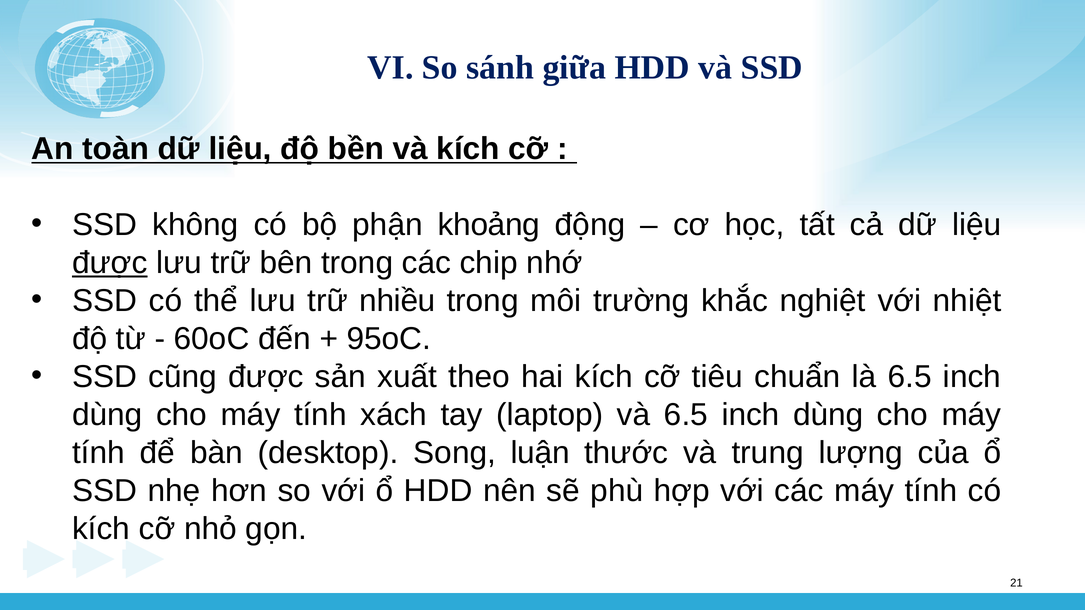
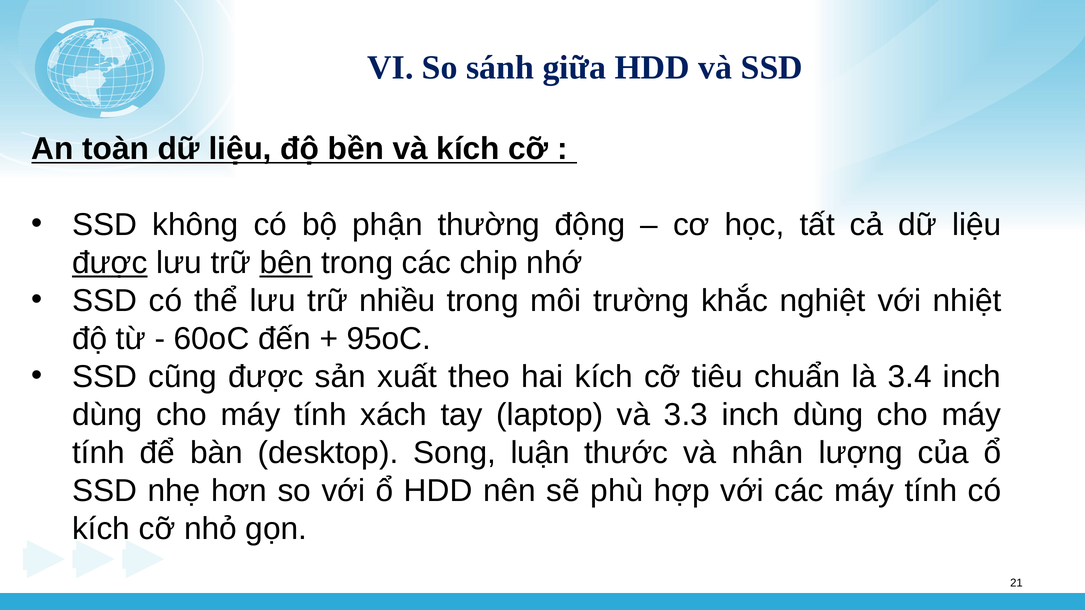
khoảng: khoảng -> thường (489, 225)
bên underline: none -> present (286, 263)
là 6.5: 6.5 -> 3.4 (910, 377)
và 6.5: 6.5 -> 3.3 (686, 415)
trung: trung -> nhân (768, 453)
